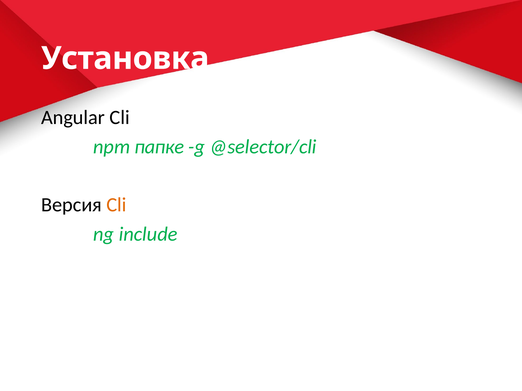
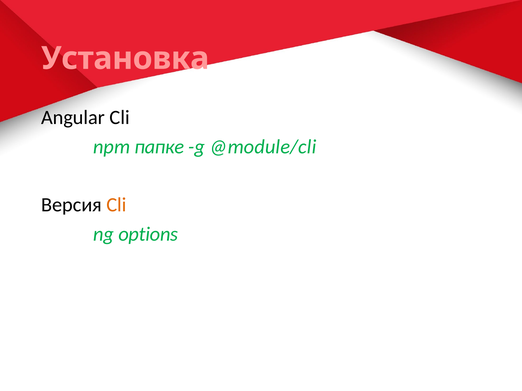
Установка colour: white -> pink (125, 58)
@selector/cli: @selector/cli -> @module/cli (263, 147)
include: include -> options (148, 234)
